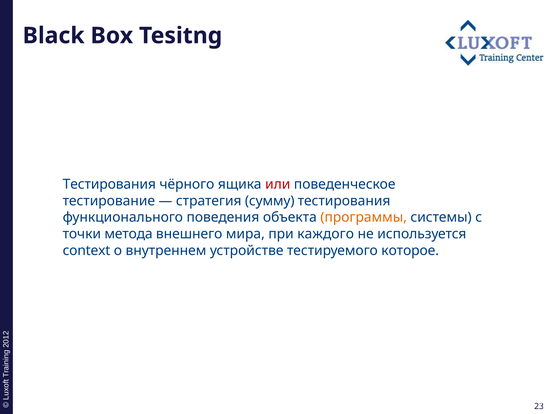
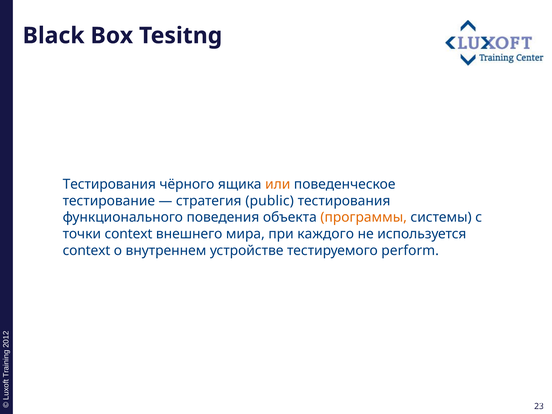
или colour: red -> orange (278, 184)
сумму: сумму -> public (270, 201)
точки метода: метода -> context (129, 234)
которое: которое -> perform (410, 250)
